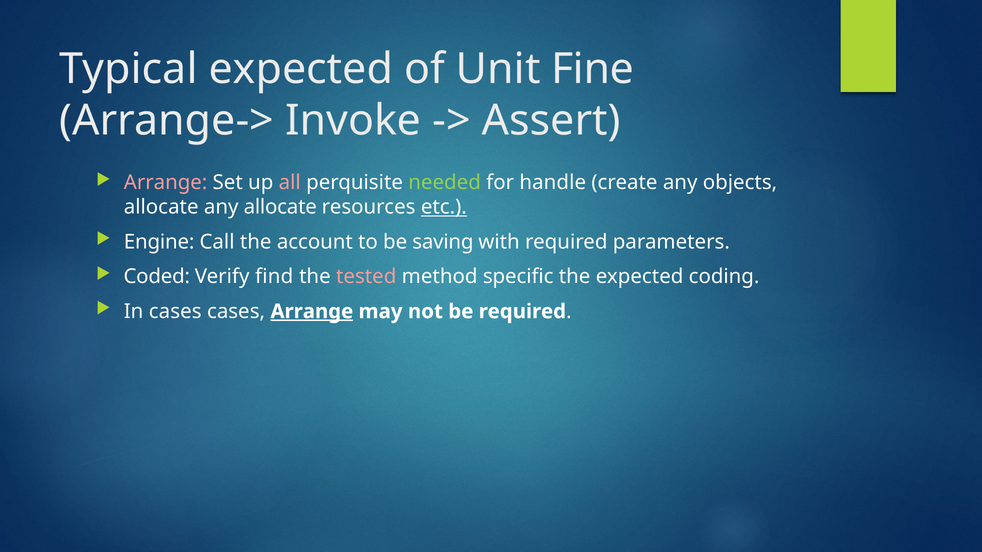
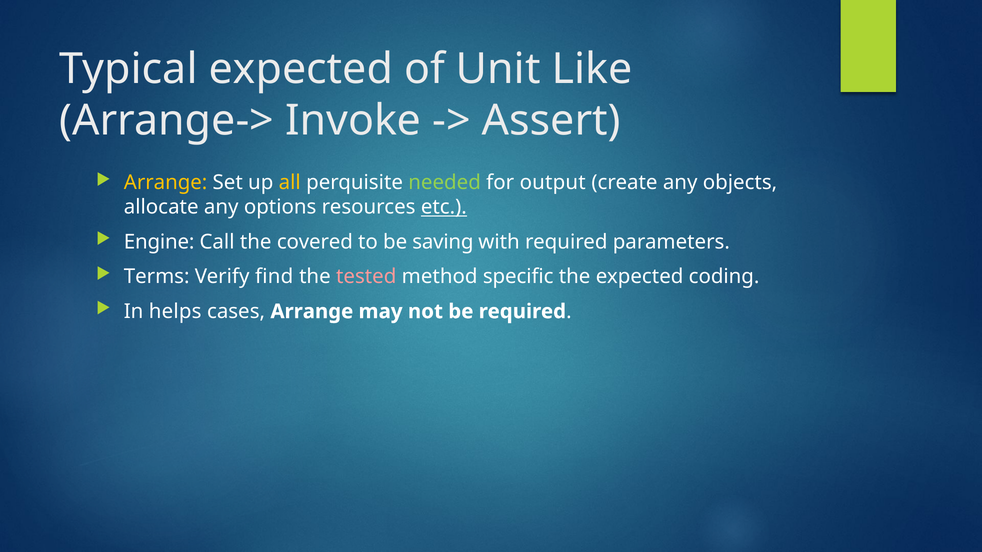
Fine: Fine -> Like (592, 69)
Arrange colour: pink -> yellow (166, 183)
all colour: pink -> yellow (290, 183)
handle: handle -> output (553, 183)
any allocate: allocate -> options (280, 207)
account: account -> covered (315, 242)
Coded: Coded -> Terms (157, 277)
In cases: cases -> helps (175, 312)
Arrange underline: present -> none (312, 312)
